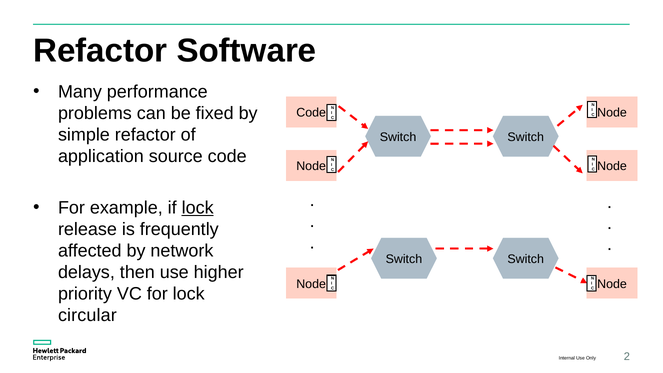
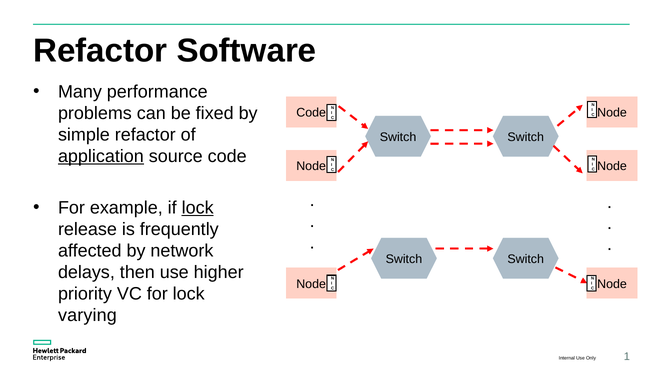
application underline: none -> present (101, 156)
circular: circular -> varying (87, 315)
2: 2 -> 1 (627, 356)
